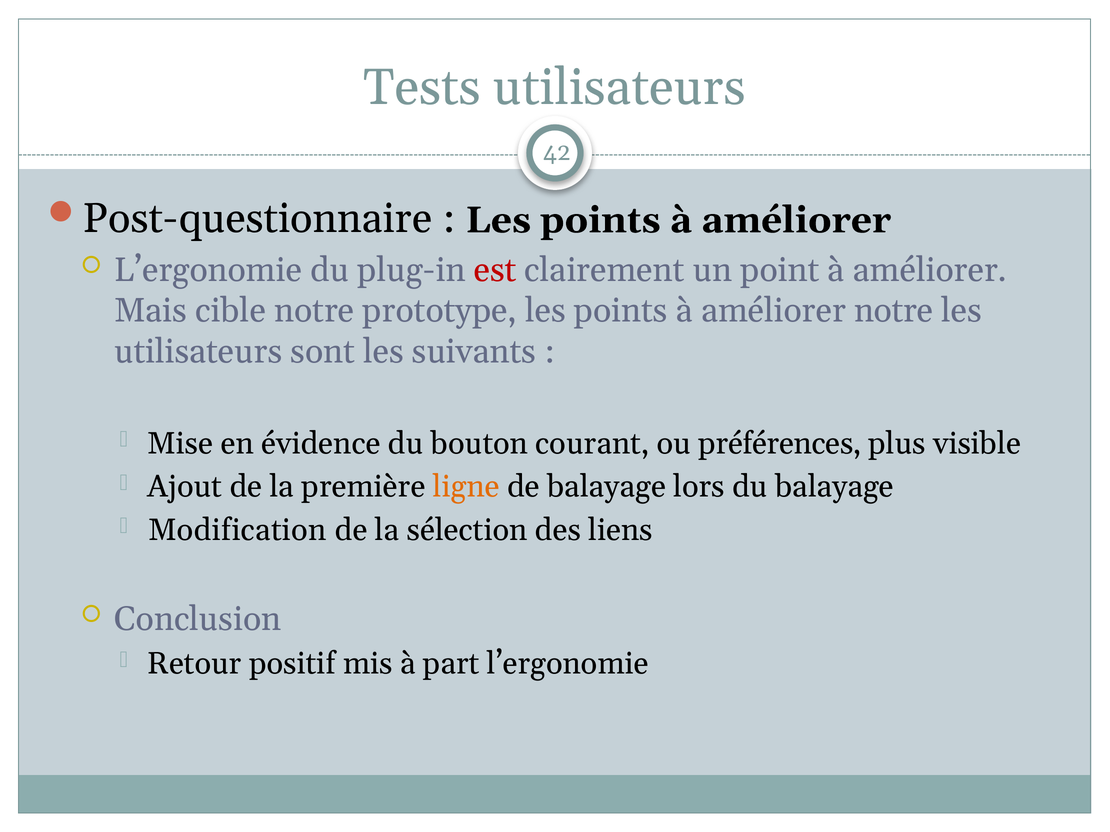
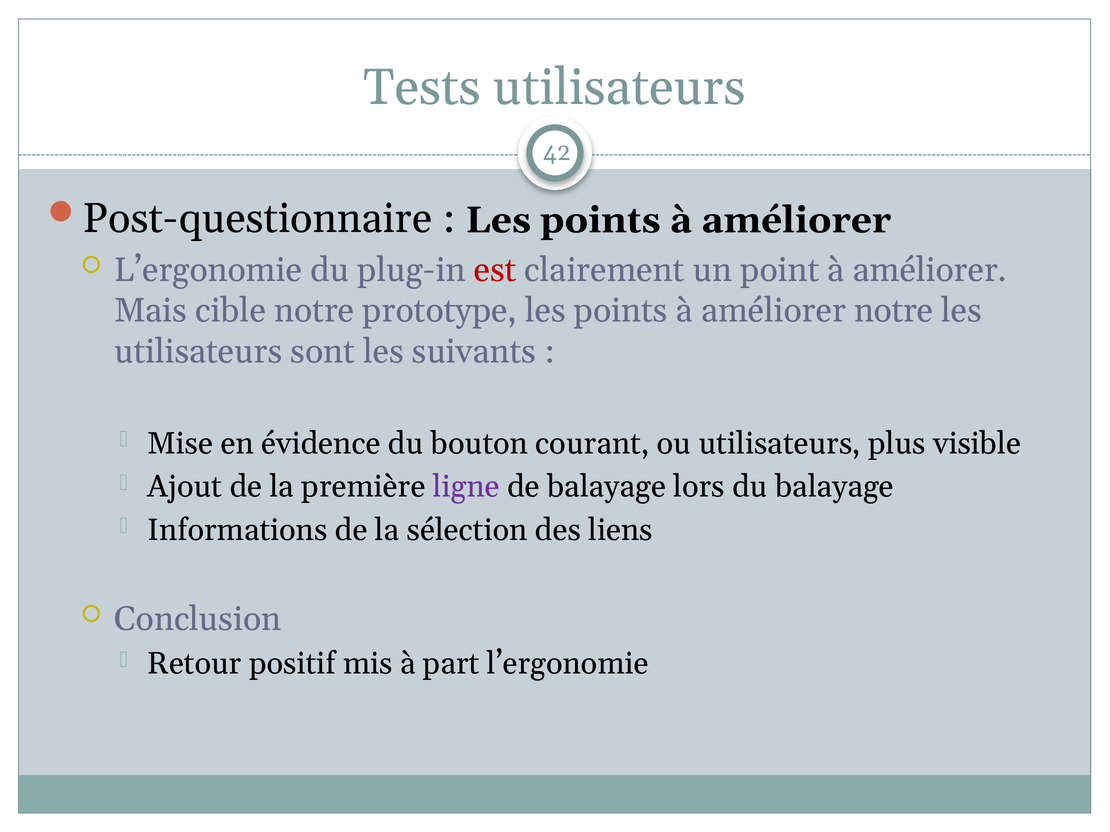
ou préférences: préférences -> utilisateurs (780, 444)
ligne colour: orange -> purple (466, 487)
Modification: Modification -> Informations (237, 530)
